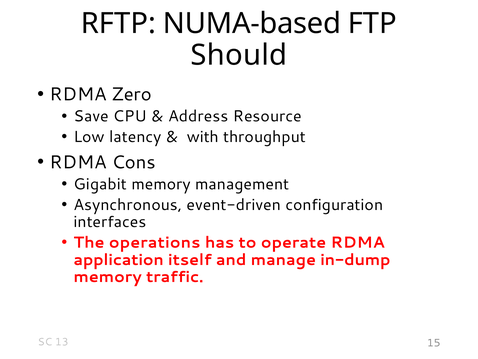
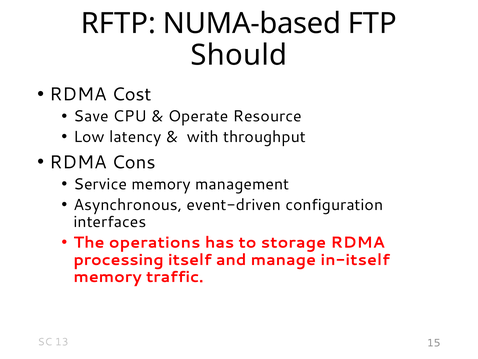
Zero: Zero -> Cost (132, 94)
Address: Address -> Operate (198, 116)
Gigabit: Gigabit -> Service (100, 184)
operate: operate -> storage (293, 242)
application: application -> processing (119, 259)
in-dump: in-dump -> in-itself (355, 259)
